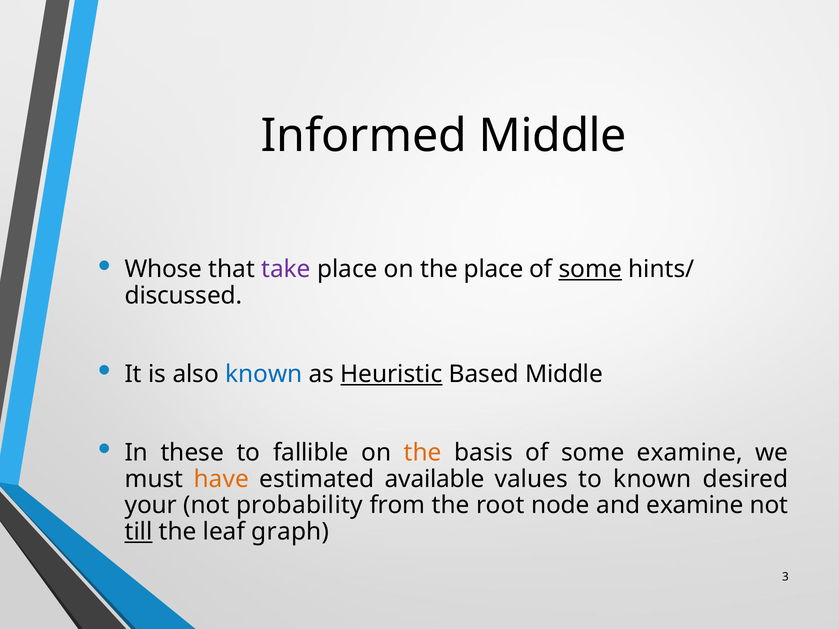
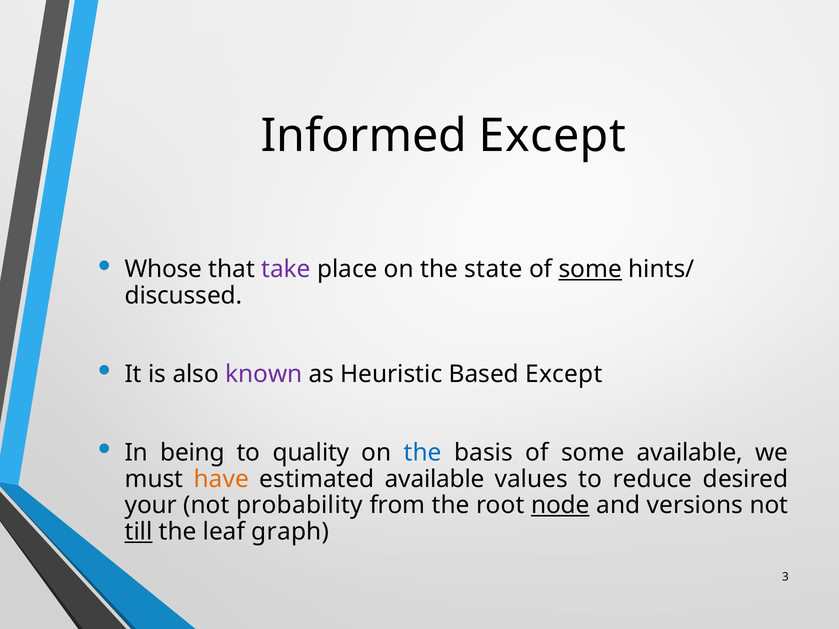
Informed Middle: Middle -> Except (552, 136)
the place: place -> state (493, 270)
known colour: blue -> purple (264, 374)
Heuristic underline: present -> none (391, 374)
Based Middle: Middle -> Except (564, 374)
these: these -> being (192, 453)
fallible: fallible -> quality (311, 453)
the colour: orange -> blue (423, 453)
some examine: examine -> available (690, 453)
to known: known -> reduce (653, 479)
node underline: none -> present (560, 506)
and examine: examine -> versions (695, 506)
